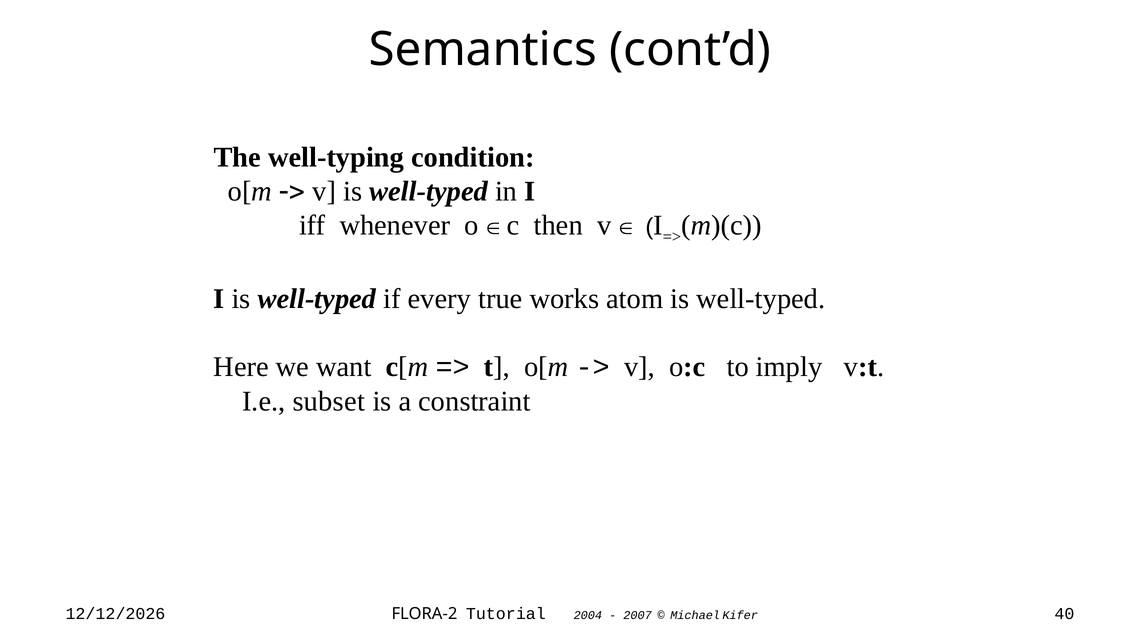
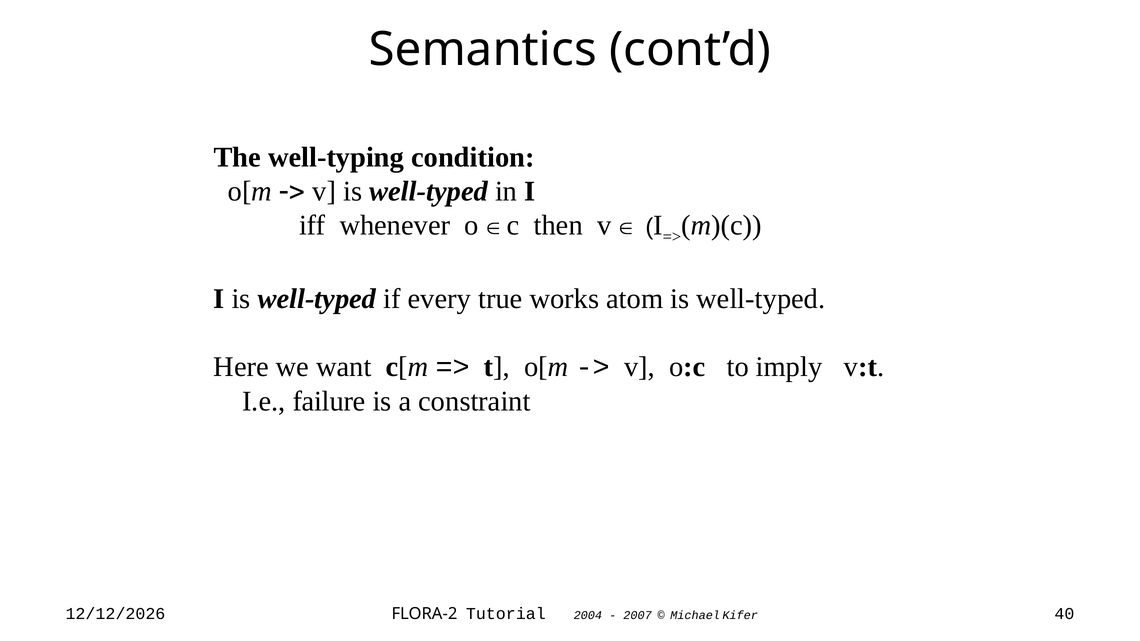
subset: subset -> failure (329, 401)
